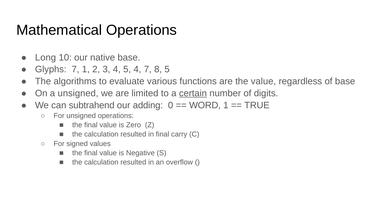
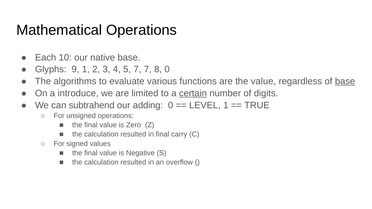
Long: Long -> Each (46, 58)
Glyphs 7: 7 -> 9 (75, 69)
5 4: 4 -> 7 (137, 69)
8 5: 5 -> 0 (167, 69)
base underline: none -> present (345, 81)
a unsigned: unsigned -> introduce (78, 93)
WORD: WORD -> LEVEL (205, 105)
